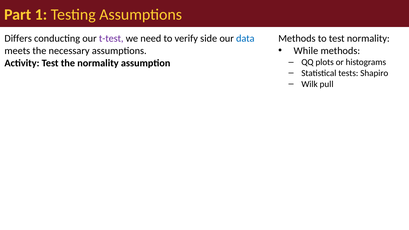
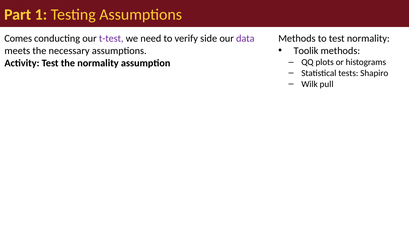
Differs: Differs -> Comes (18, 39)
data colour: blue -> purple (245, 39)
While: While -> Toolik (306, 51)
